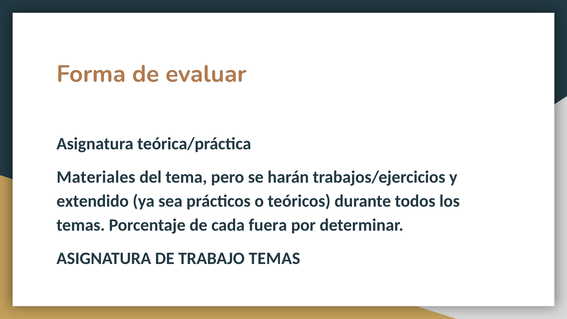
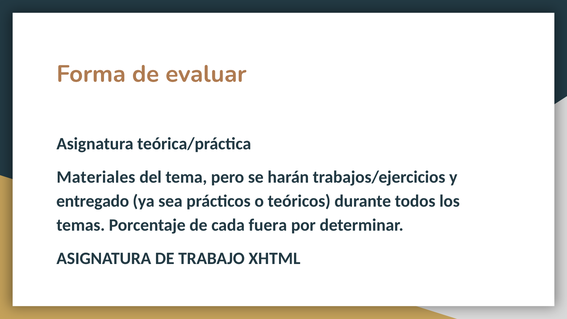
extendido: extendido -> entregado (93, 201)
TRABAJO TEMAS: TEMAS -> XHTML (274, 258)
